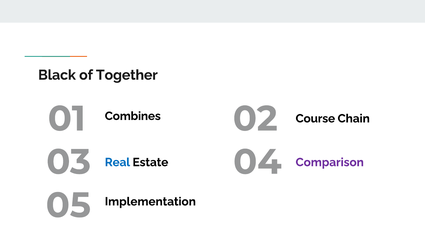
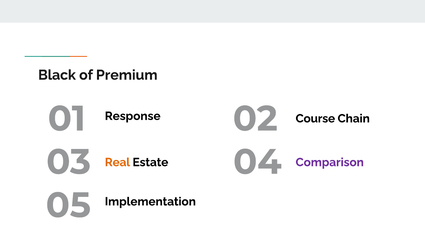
Together: Together -> Premium (127, 75)
Combines: Combines -> Response (133, 116)
Real colour: blue -> orange (117, 162)
